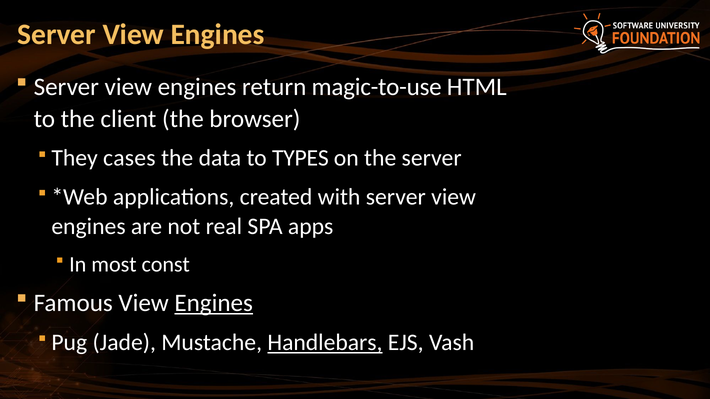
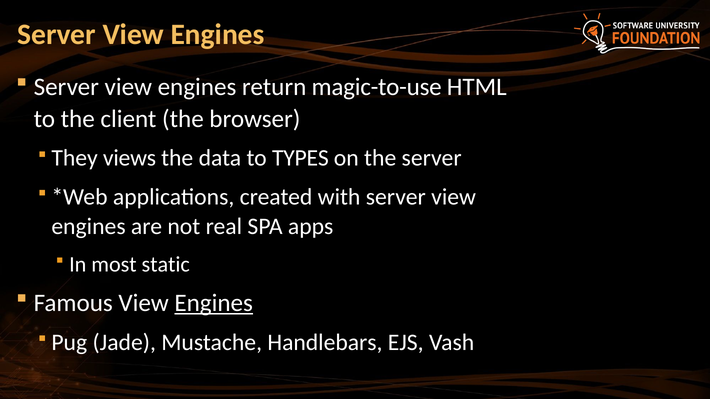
cases: cases -> views (130, 158)
const: const -> static (166, 265)
Handlebars underline: present -> none (325, 343)
